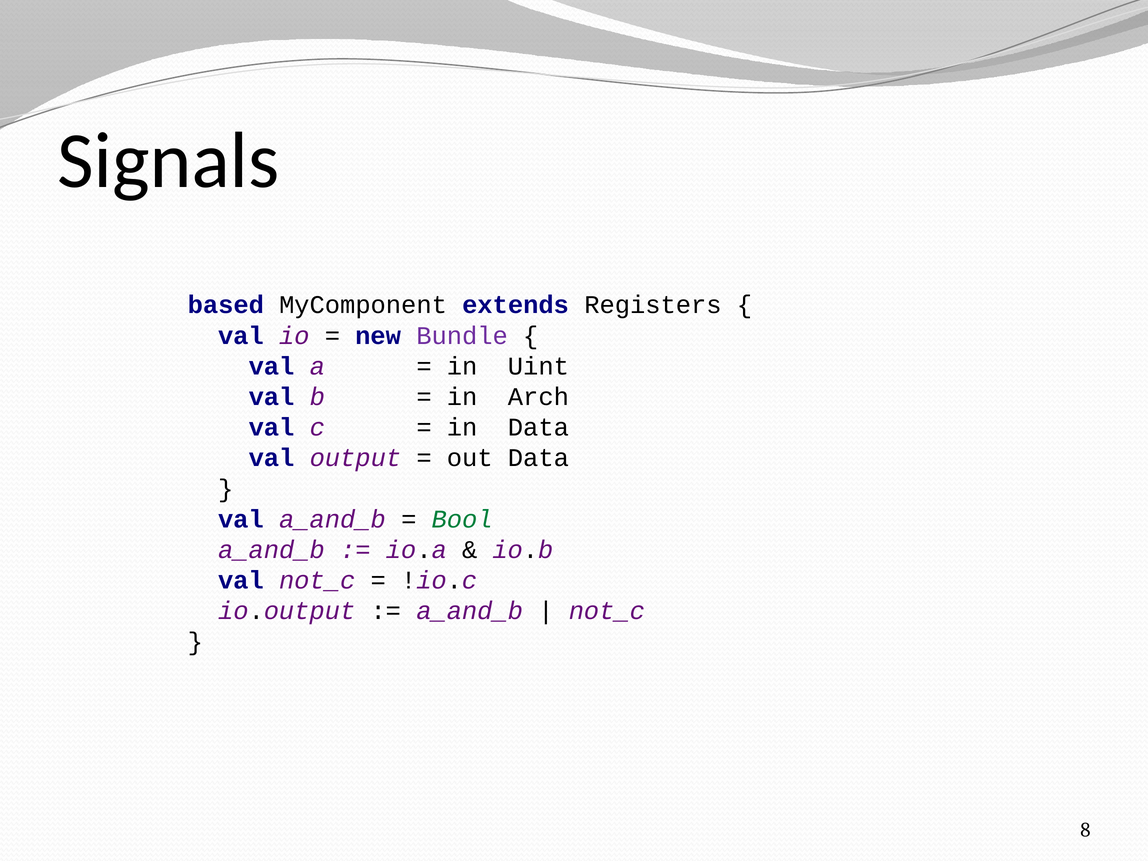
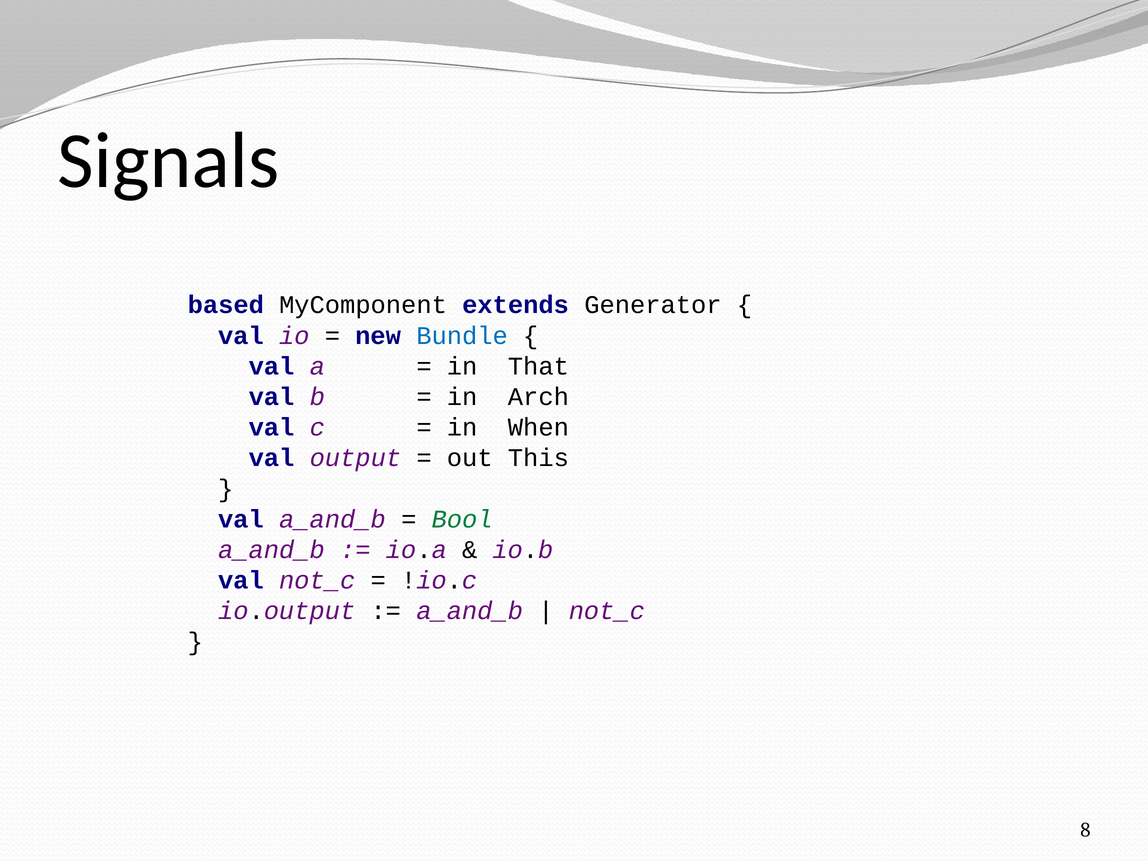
Registers: Registers -> Generator (653, 305)
Bundle colour: purple -> blue (462, 336)
Uint: Uint -> That (538, 366)
in Data: Data -> When (538, 427)
out Data: Data -> This (538, 458)
